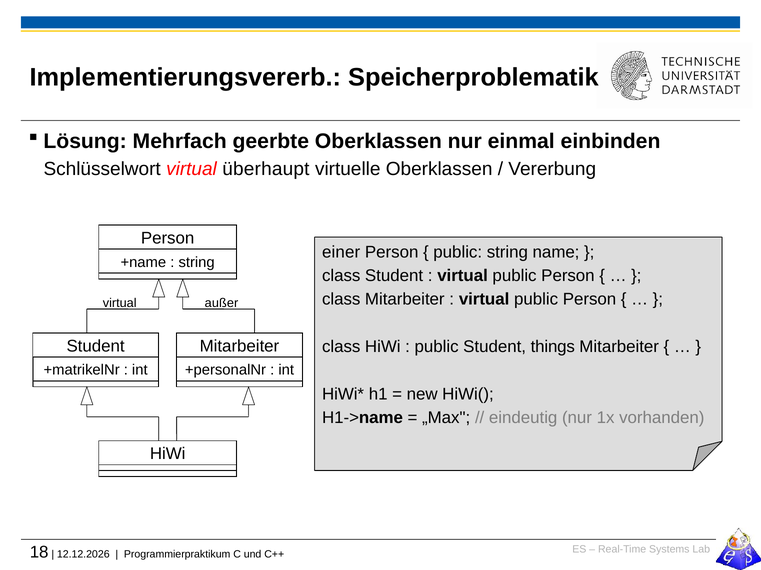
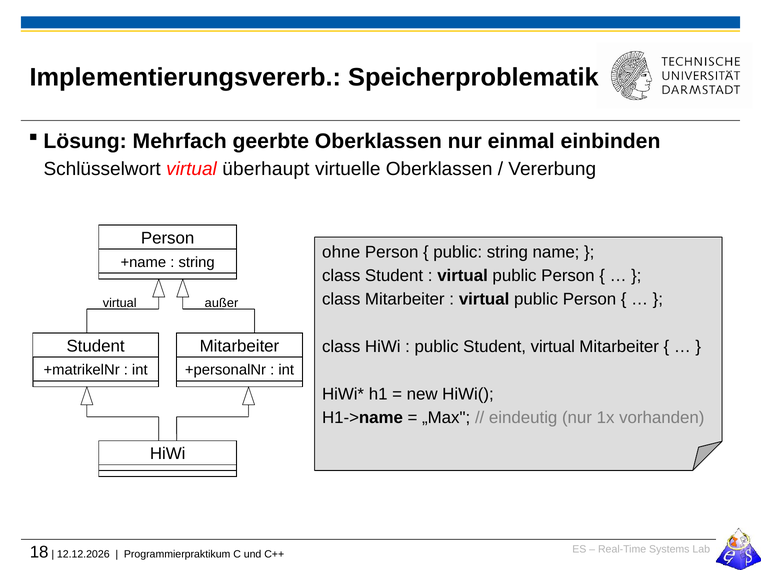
einer: einer -> ohne (341, 252)
Student things: things -> virtual (553, 347)
